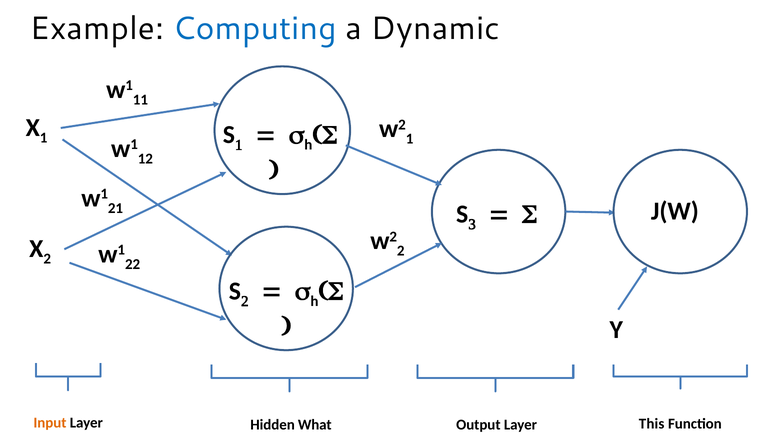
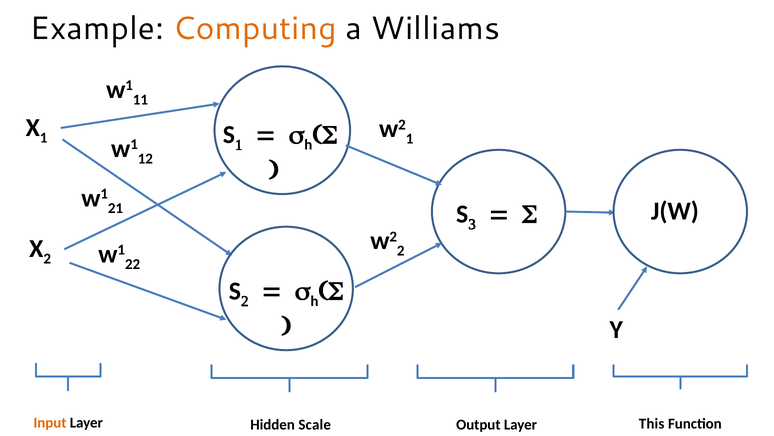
Computing colour: blue -> orange (255, 29)
Dynamic: Dynamic -> Williams (436, 29)
What: What -> Scale (315, 424)
